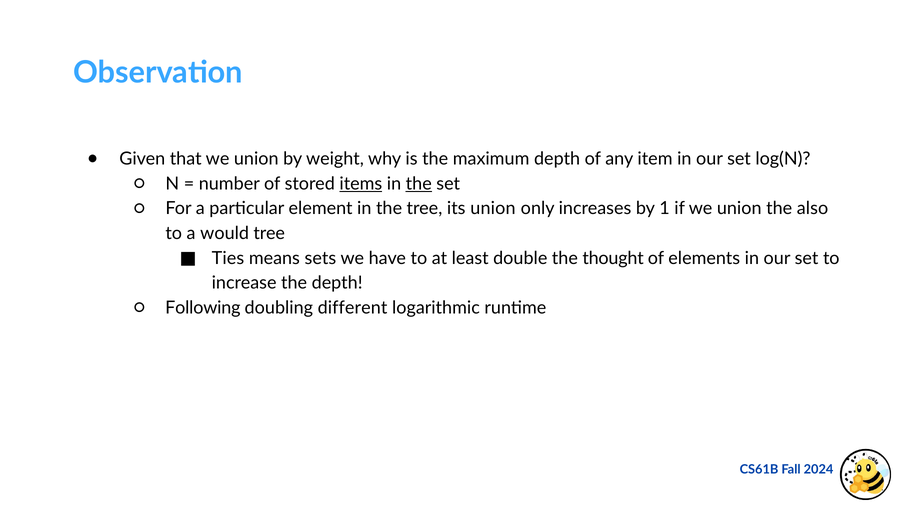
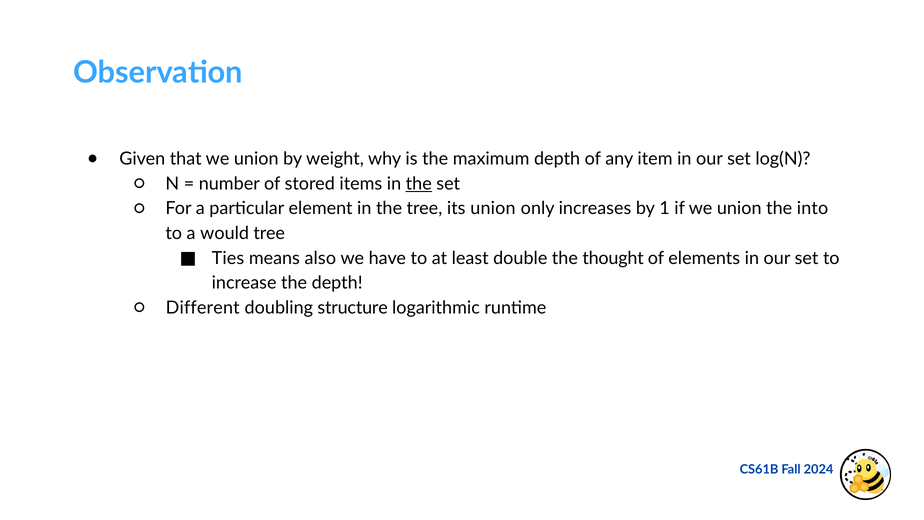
items underline: present -> none (361, 184)
also: also -> into (813, 208)
sets: sets -> also (320, 258)
Following: Following -> Different (203, 308)
different: different -> structure (353, 308)
